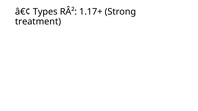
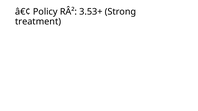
Types: Types -> Policy (45, 12)
1.17+: 1.17+ -> 3.53+ (91, 12)
